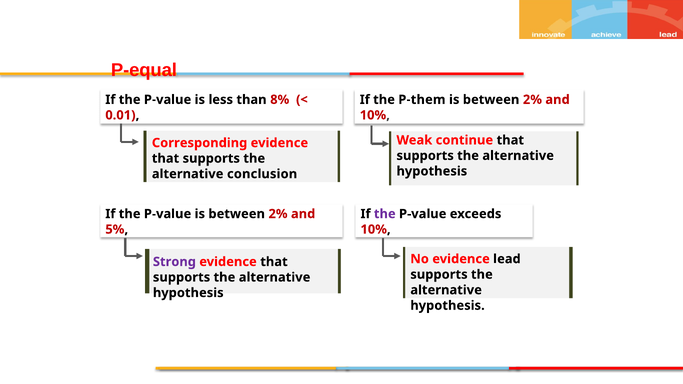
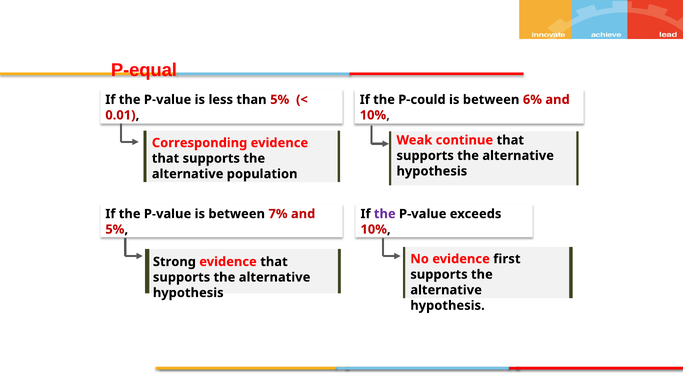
than 8%: 8% -> 5% (280, 100)
P-them: P-them -> P-could (422, 100)
2%: 2% -> 6% (532, 100)
conclusion: conclusion -> population (262, 174)
P-value is between 2%: 2% -> 7% (278, 214)
lead: lead -> first (507, 259)
Strong colour: purple -> black (174, 262)
